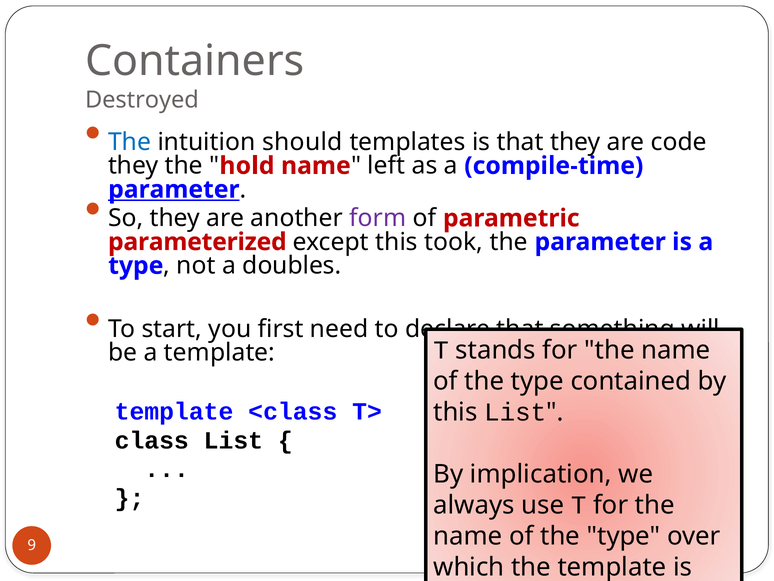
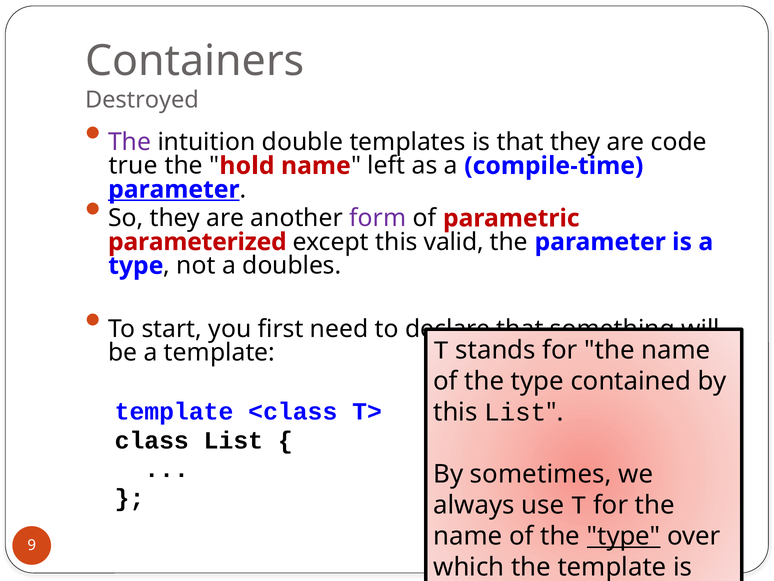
The colour: blue -> purple (130, 142)
should: should -> double (302, 142)
they: they -> true (133, 166)
took: took -> valid (454, 242)
implication: implication -> sometimes (541, 474)
type underline: none -> present (624, 536)
